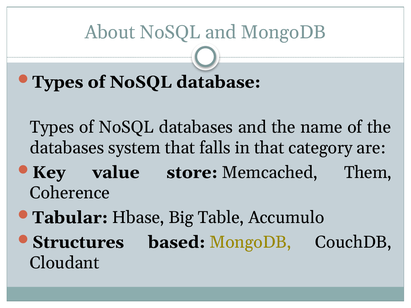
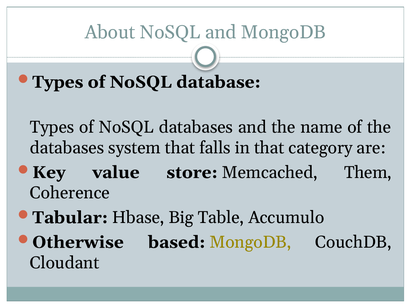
Structures: Structures -> Otherwise (78, 242)
